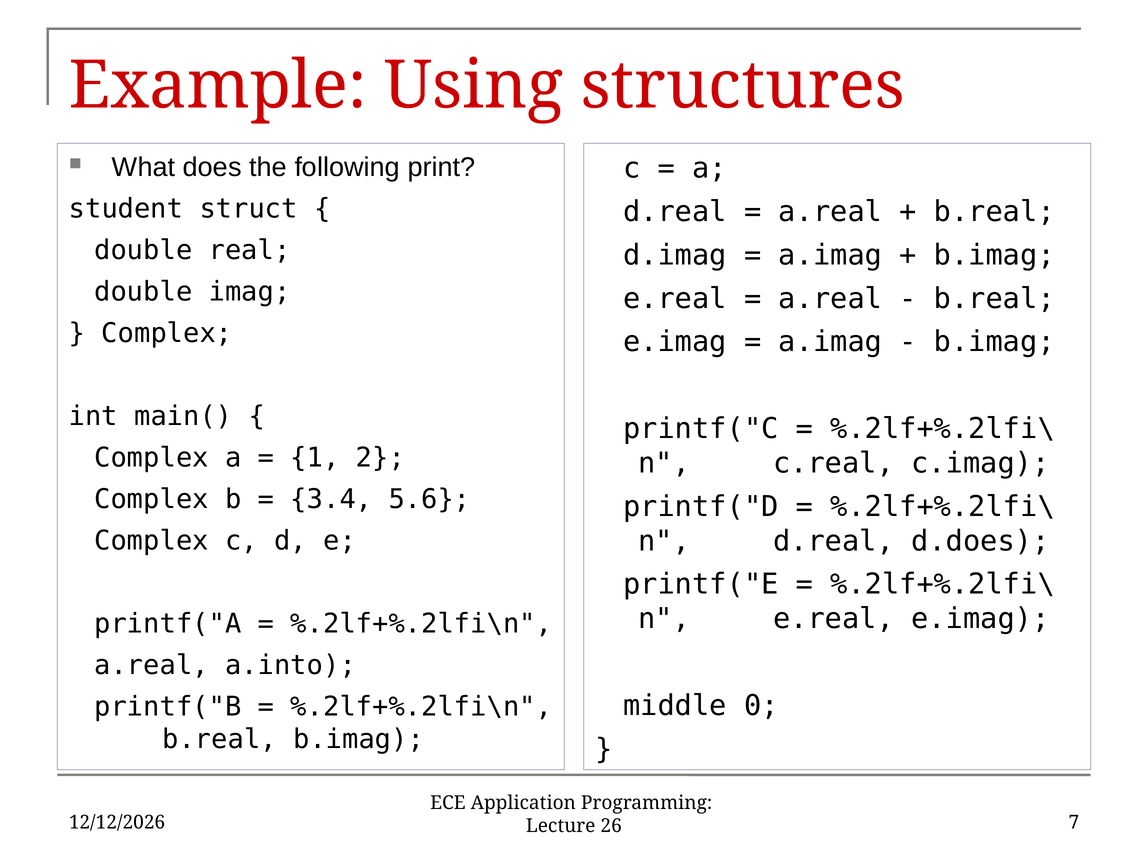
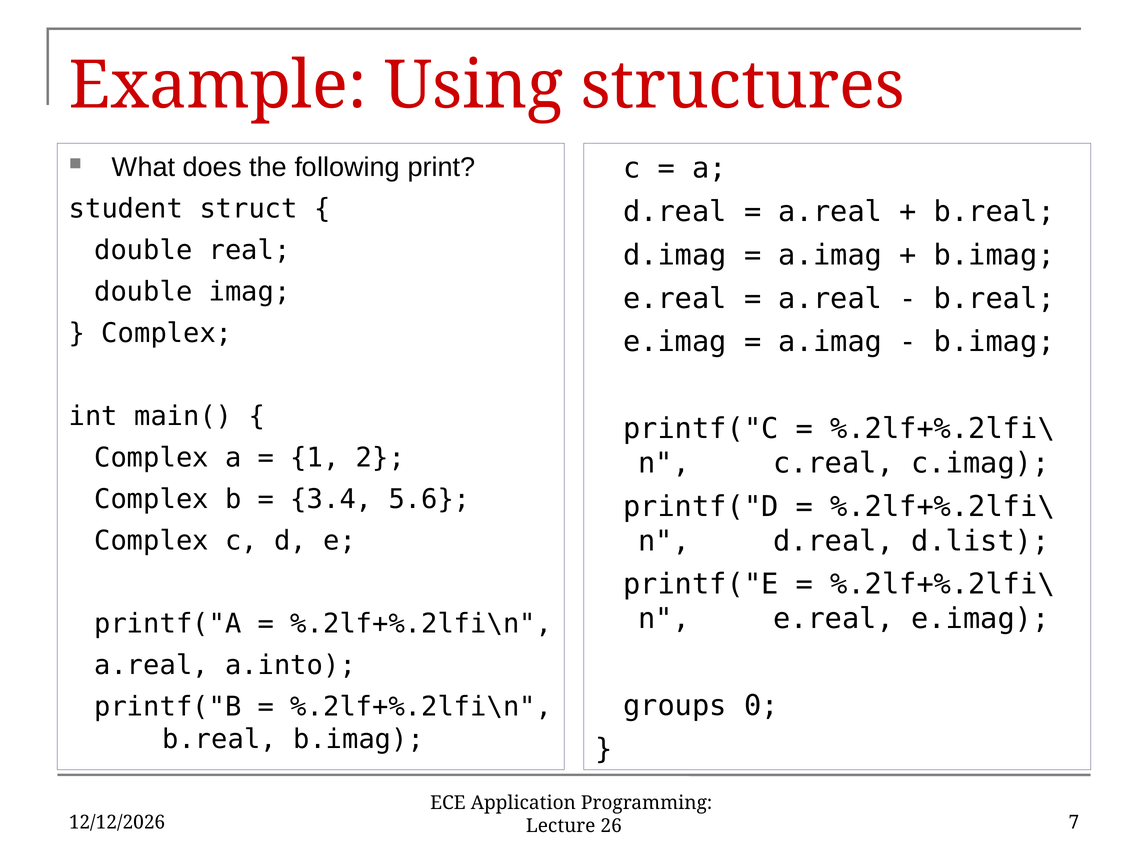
d.does: d.does -> d.list (980, 541)
middle: middle -> groups (675, 706)
